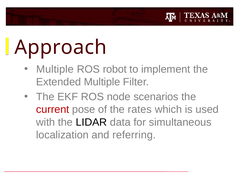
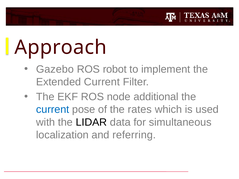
Multiple: Multiple -> Gazebo (55, 69)
Extended Multiple: Multiple -> Current (102, 82)
scenarios: scenarios -> additional (156, 97)
current colour: red -> blue (53, 110)
